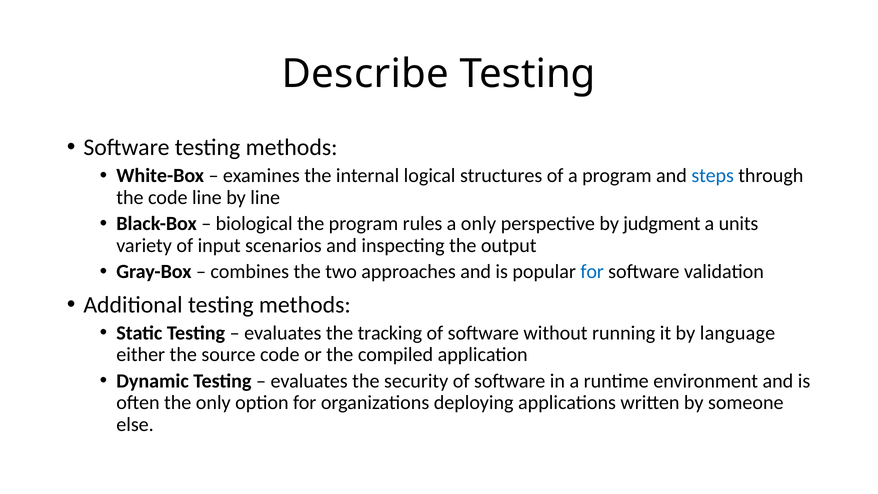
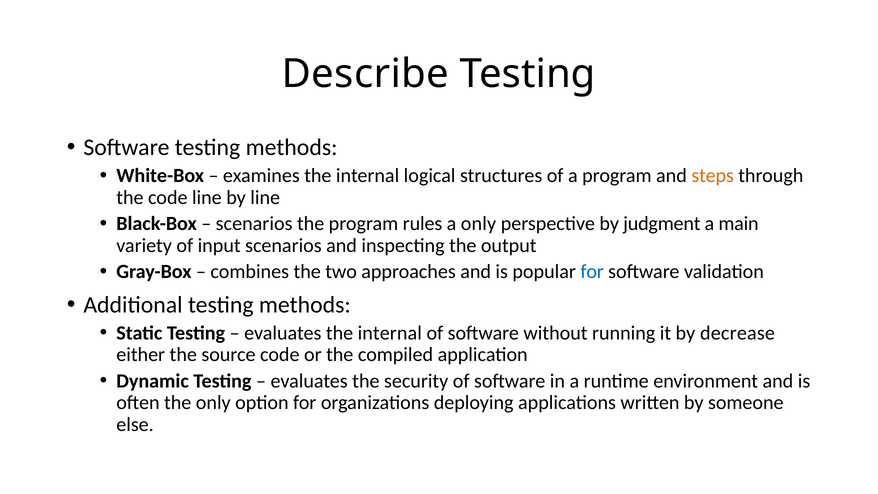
steps colour: blue -> orange (713, 176)
biological: biological -> scenarios (254, 224)
units: units -> main (739, 224)
evaluates the tracking: tracking -> internal (390, 333)
language: language -> decrease (738, 333)
